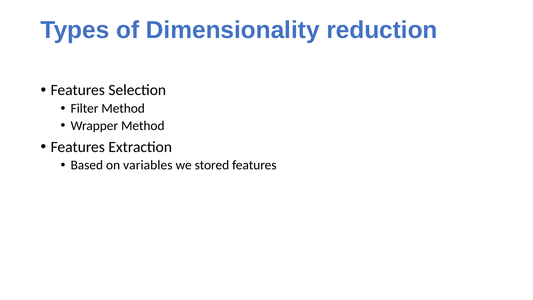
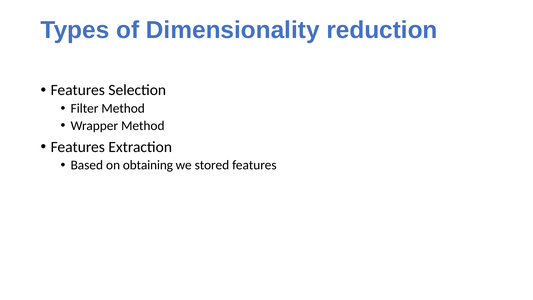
variables: variables -> obtaining (148, 165)
